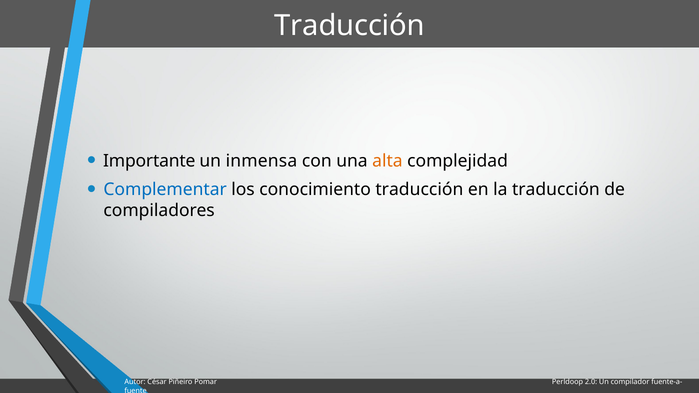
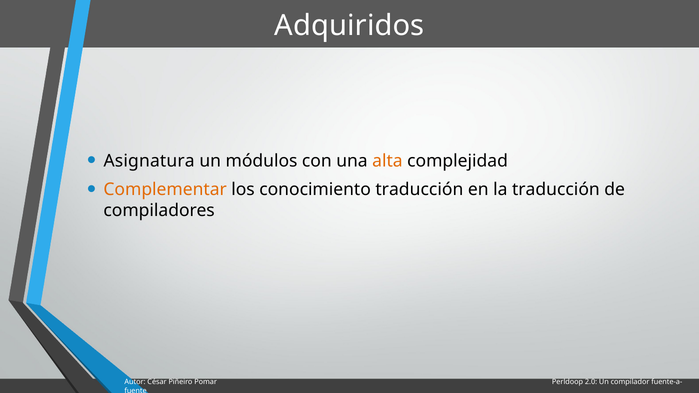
Traducción: Traducción -> Adquiridos (349, 26)
Importante: Importante -> Asignatura (149, 161)
inmensa: inmensa -> módulos (262, 161)
Complementar colour: blue -> orange (165, 190)
